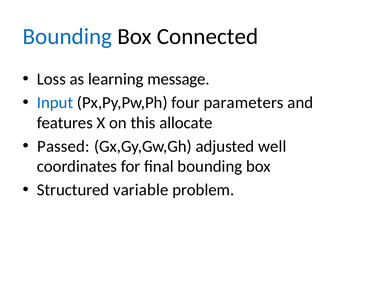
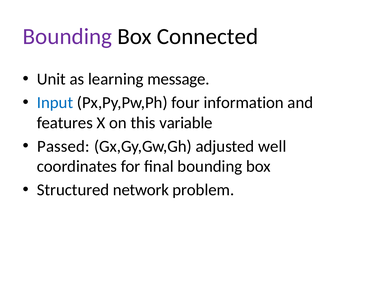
Bounding colour: blue -> purple (67, 37)
Loss: Loss -> Unit (51, 79)
parameters: parameters -> information (244, 103)
allocate: allocate -> variable (186, 123)
variable: variable -> network (141, 190)
